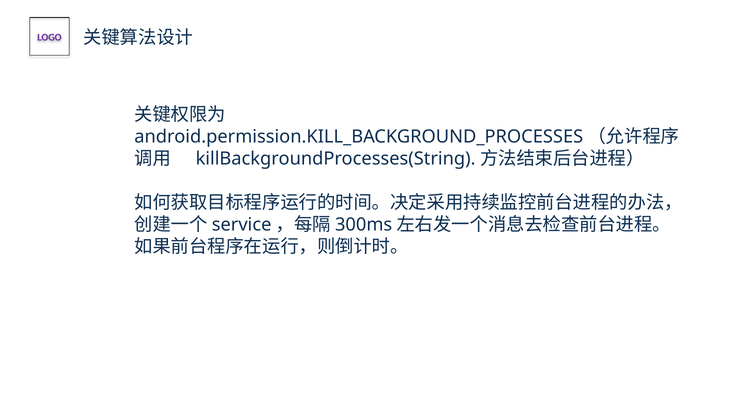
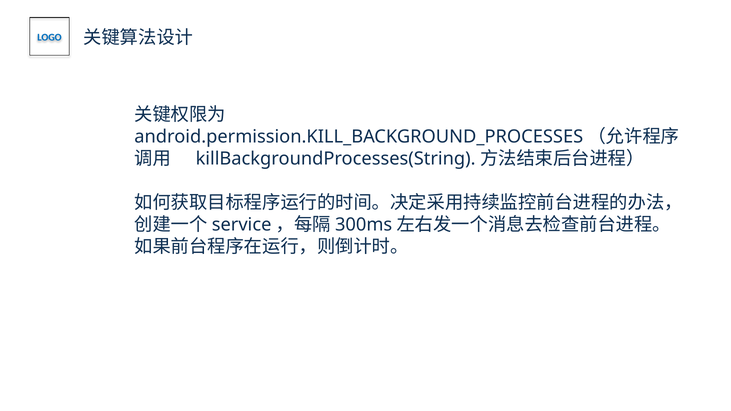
LOGO colour: purple -> blue (49, 37)
